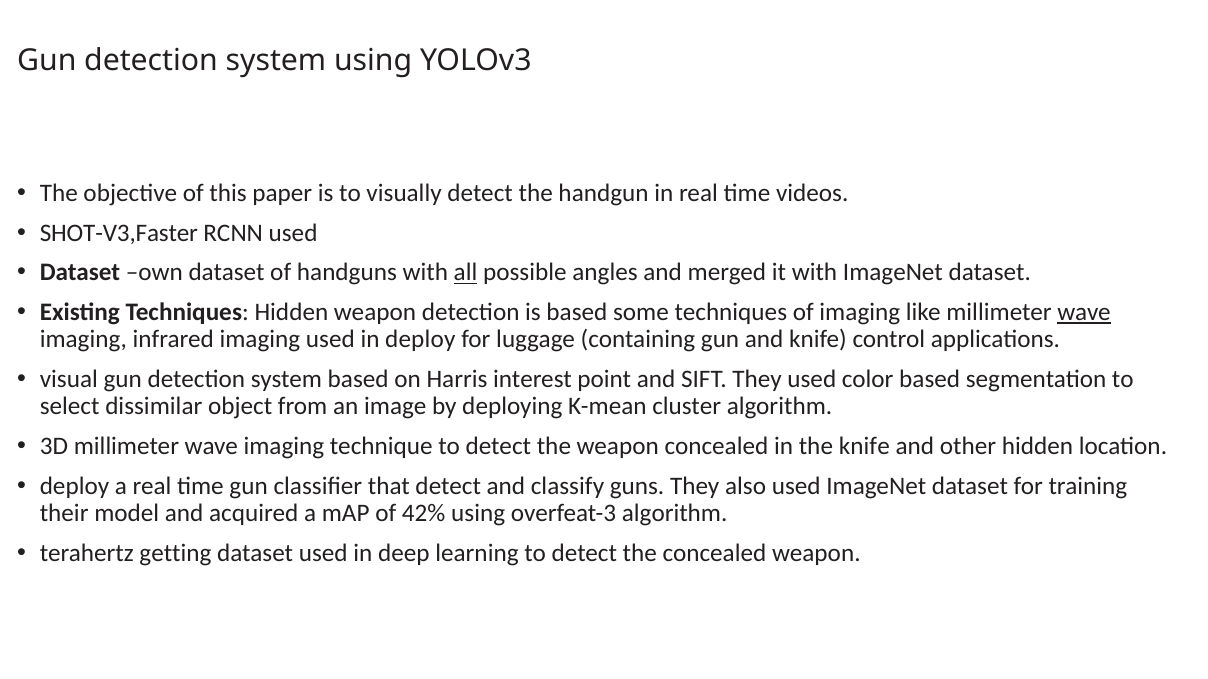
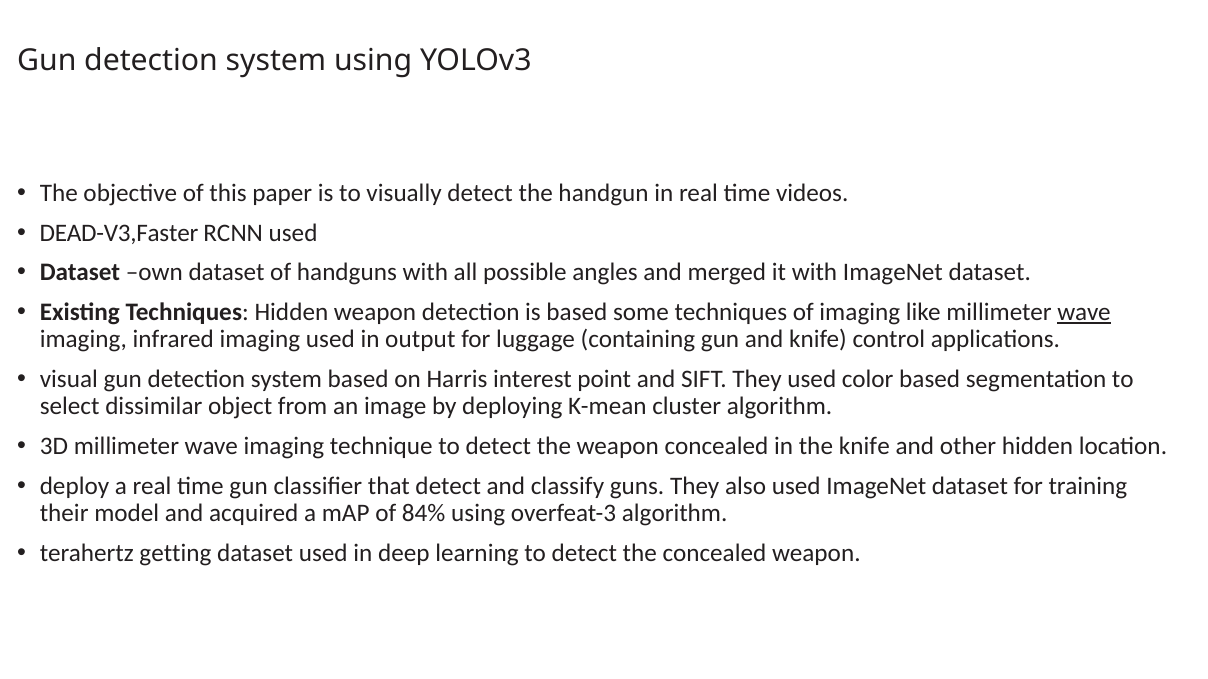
SHOT-V3,Faster: SHOT-V3,Faster -> DEAD-V3,Faster (119, 233)
all underline: present -> none (466, 273)
in deploy: deploy -> output (420, 340)
42%: 42% -> 84% (424, 514)
